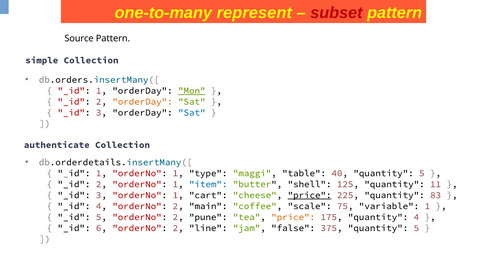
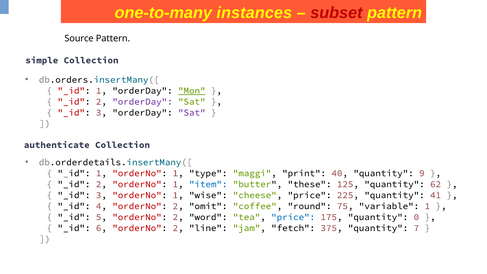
represent: represent -> instances (254, 13)
orderDay colour: orange -> purple (142, 102)
Sat colour: blue -> purple (192, 113)
table: table -> print (304, 173)
40 quantity 5: 5 -> 9 (422, 173)
shell: shell -> these (310, 184)
11: 11 -> 62 (436, 184)
cart: cart -> wise (208, 195)
price underline: present -> none (310, 195)
83: 83 -> 41 (436, 195)
main: main -> omit (208, 206)
scale: scale -> round (310, 206)
pune: pune -> word (208, 217)
price colour: orange -> blue (293, 217)
quantity 4: 4 -> 0 (416, 217)
false: false -> fetch (293, 228)
375 quantity 5: 5 -> 7 (416, 228)
